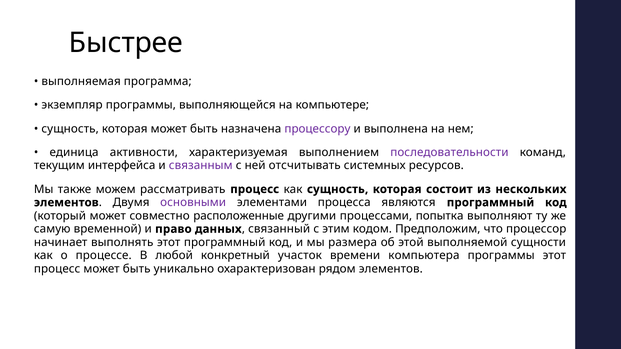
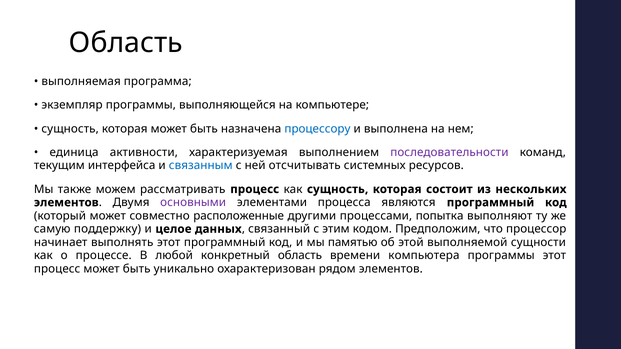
Быстрее: Быстрее -> Область (126, 43)
процессору colour: purple -> blue (317, 129)
связанным colour: purple -> blue (201, 166)
временной: временной -> поддержку (108, 229)
право: право -> целое (173, 229)
размера: размера -> памятью (353, 242)
конкретный участок: участок -> область (300, 256)
